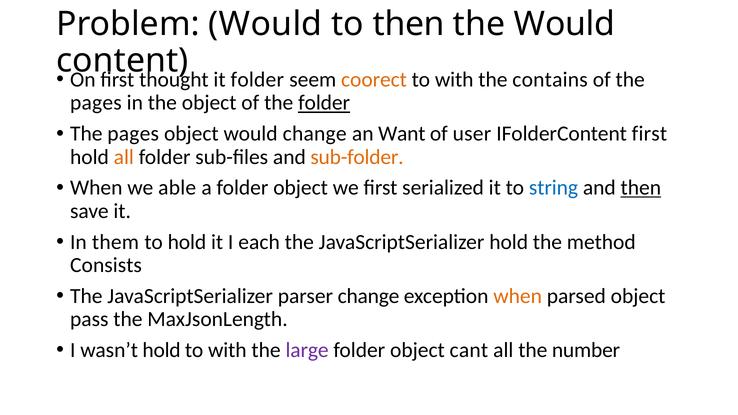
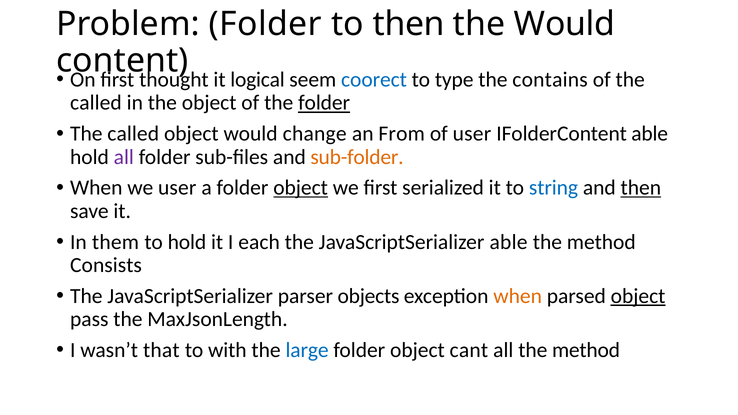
Problem Would: Would -> Folder (265, 24)
it folder: folder -> logical (258, 80)
coorect colour: orange -> blue (374, 80)
with: with -> type (454, 80)
pages: pages -> called (96, 103)
pages: pages -> called (133, 134)
Want: Want -> From (402, 134)
IFolderContent first: first -> able (650, 134)
all colour: orange -> purple (124, 157)
we able: able -> user (177, 188)
object underline: none -> present (301, 188)
JavaScriptSerializer hold: hold -> able (509, 242)
parser change: change -> objects (369, 296)
object underline: none -> present (638, 296)
wasn’t hold: hold -> that (161, 350)
large colour: purple -> blue (307, 350)
all the number: number -> method (586, 350)
